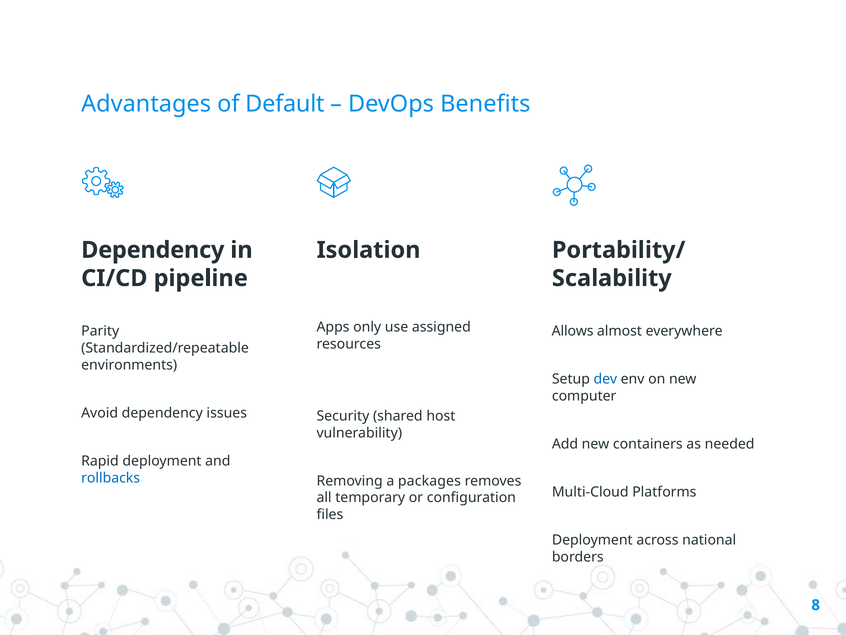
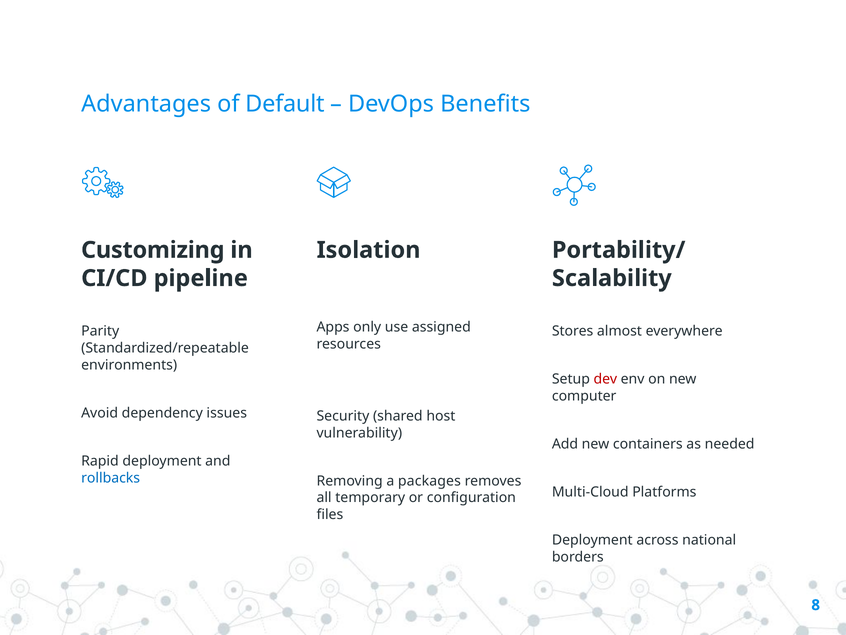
Dependency: Dependency -> Customizing (153, 250)
Allows: Allows -> Stores (573, 331)
dev colour: blue -> red (605, 379)
